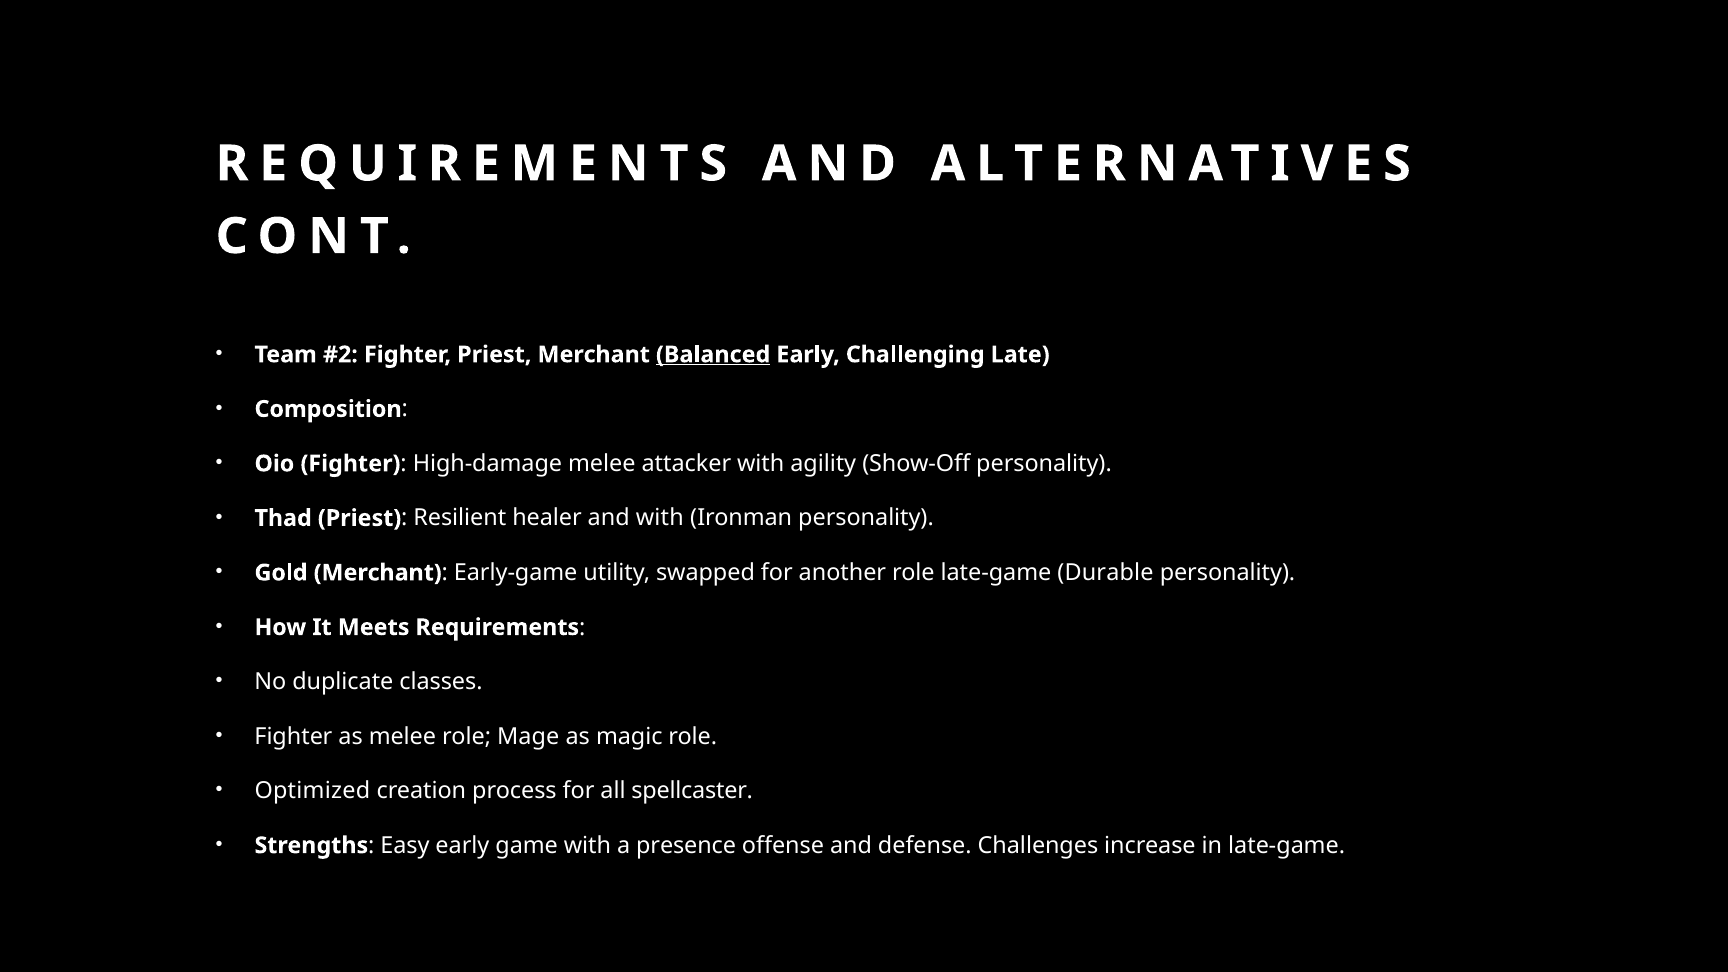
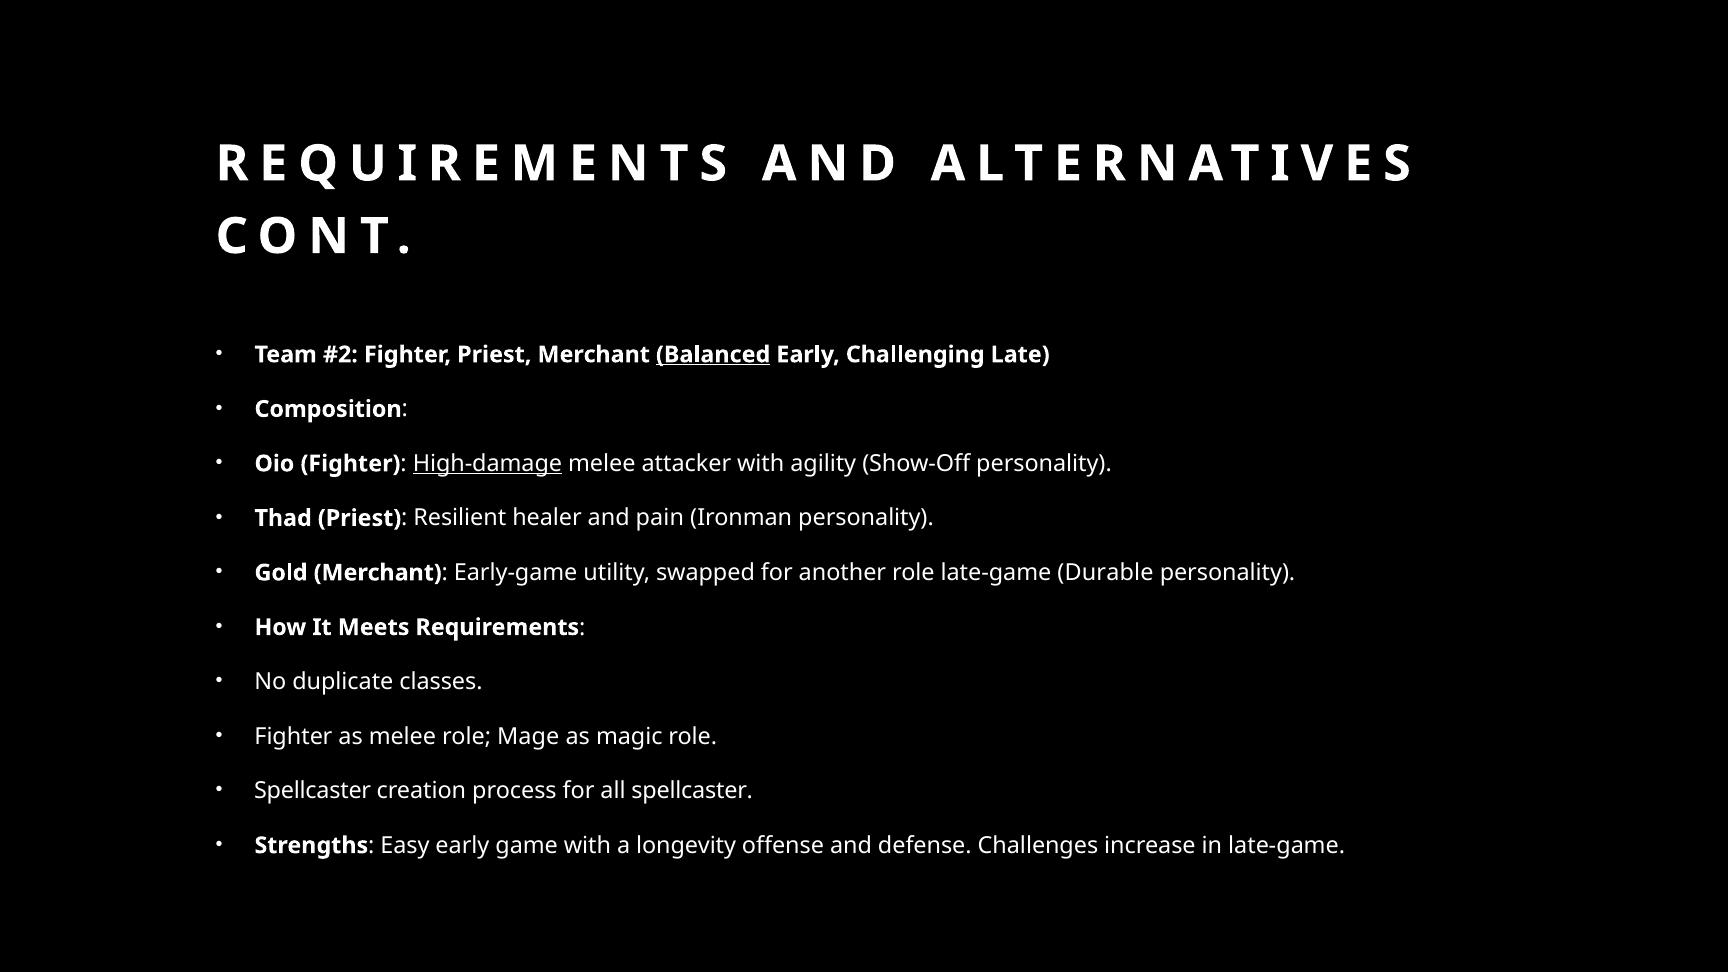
High-damage underline: none -> present (487, 464)
and with: with -> pain (660, 518)
Optimized: Optimized -> Spellcaster (313, 791)
presence: presence -> longevity (686, 845)
